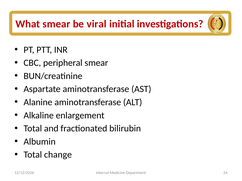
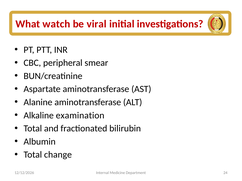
What smear: smear -> watch (56, 24)
enlargement: enlargement -> examination (80, 116)
